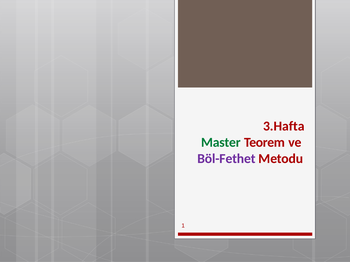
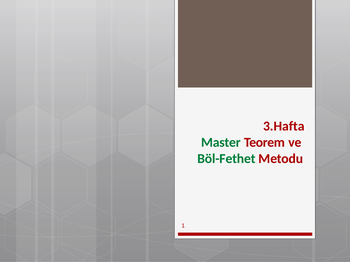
Böl-Fethet colour: purple -> green (227, 159)
